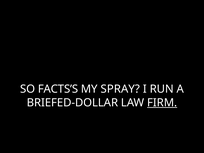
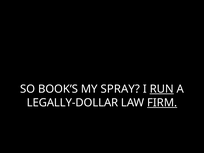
FACTS’S: FACTS’S -> BOOK’S (58, 89)
RUN underline: none -> present (162, 89)
BRIEFED-DOLLAR: BRIEFED-DOLLAR -> LEGALLY-DOLLAR (72, 103)
